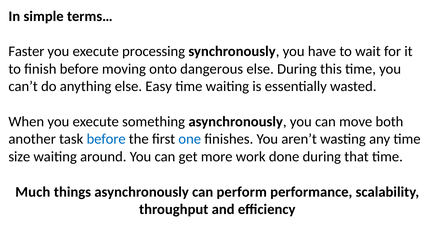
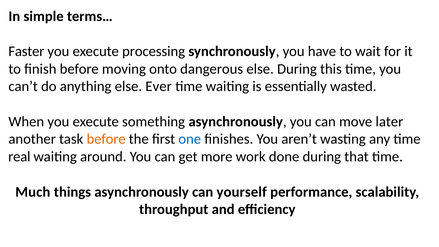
Easy: Easy -> Ever (159, 86)
both: both -> later (389, 122)
before colour: blue -> orange (106, 139)
size: size -> real (19, 157)
perform: perform -> yourself (242, 192)
